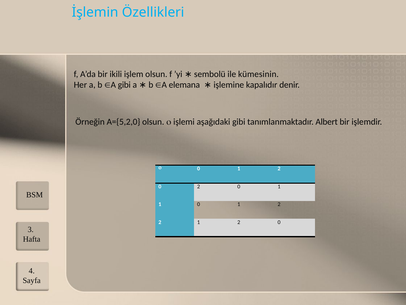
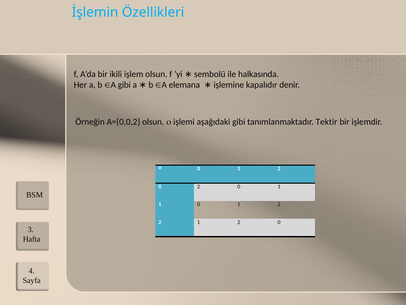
kümesinin: kümesinin -> halkasında (259, 74)
A={5,2,0: A={5,2,0 -> A={0,0,2 (123, 122)
Albert: Albert -> Tektir (327, 122)
